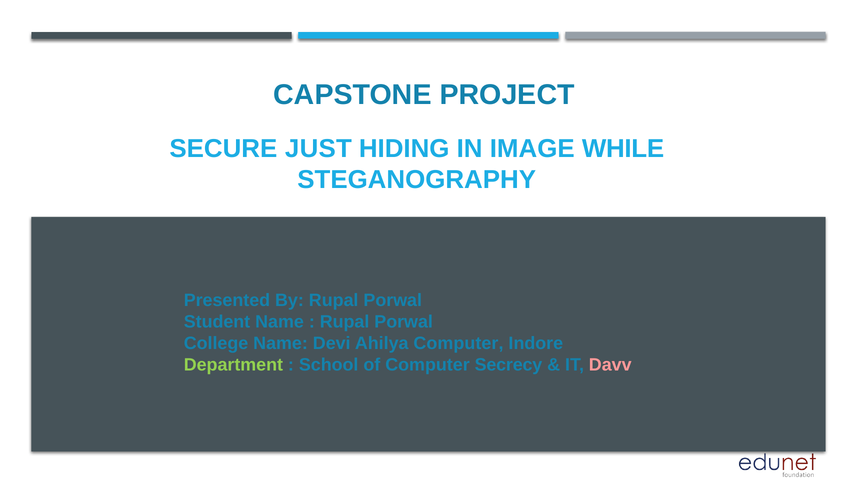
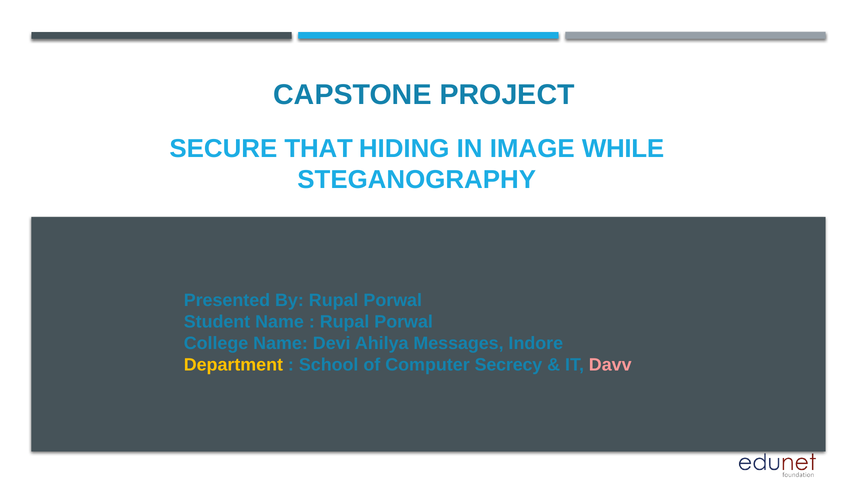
JUST: JUST -> THAT (319, 149)
Ahilya Computer: Computer -> Messages (459, 343)
Department colour: light green -> yellow (233, 365)
